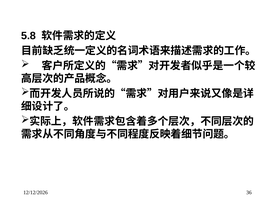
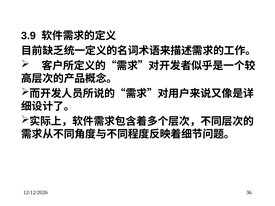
5.8: 5.8 -> 3.9 (29, 36)
